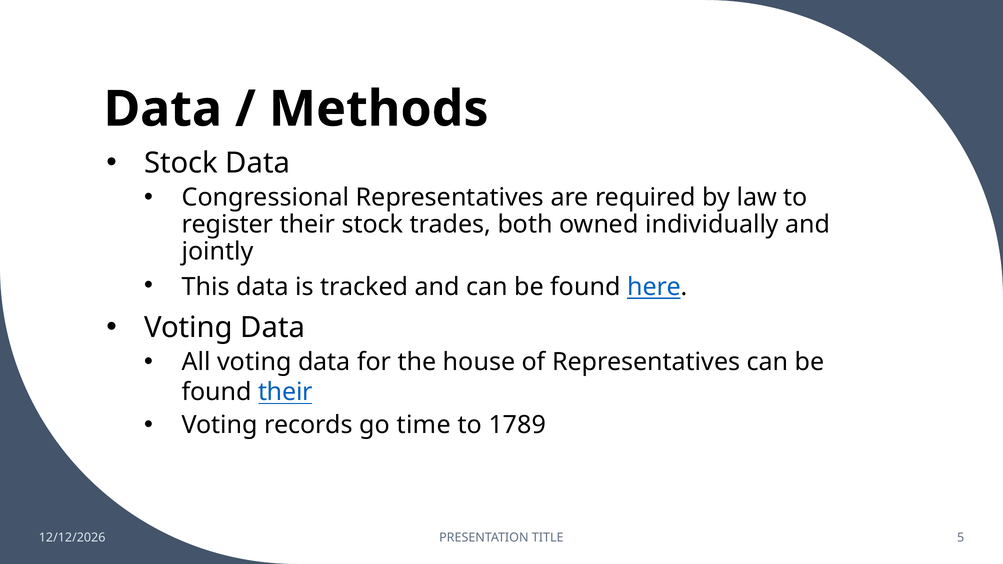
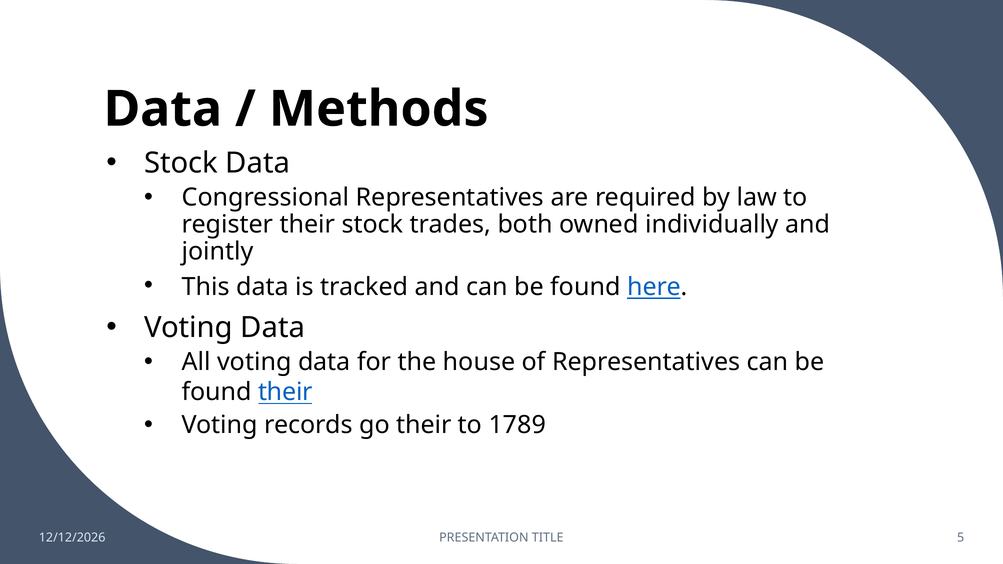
go time: time -> their (424, 425)
